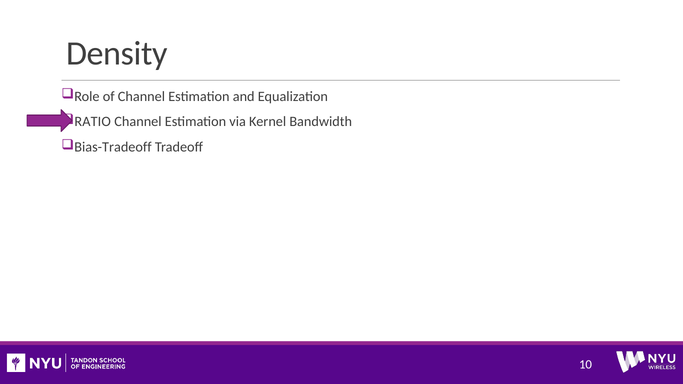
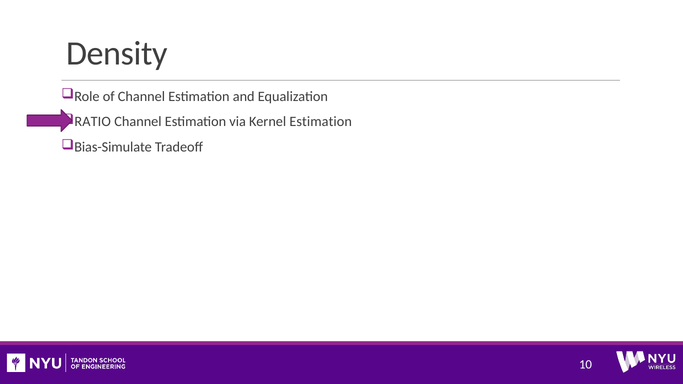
Kernel Bandwidth: Bandwidth -> Estimation (321, 122)
Bias-Tradeoff: Bias-Tradeoff -> Bias-Simulate (113, 147)
